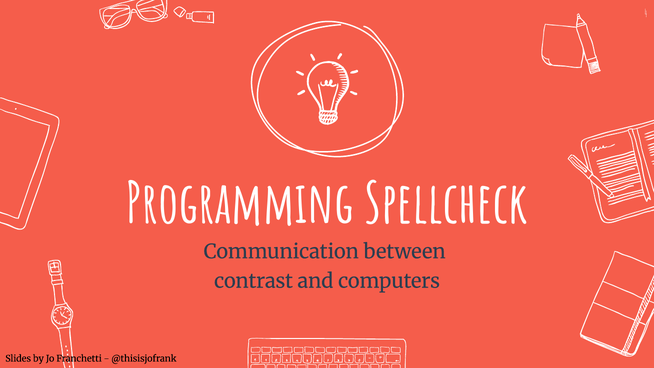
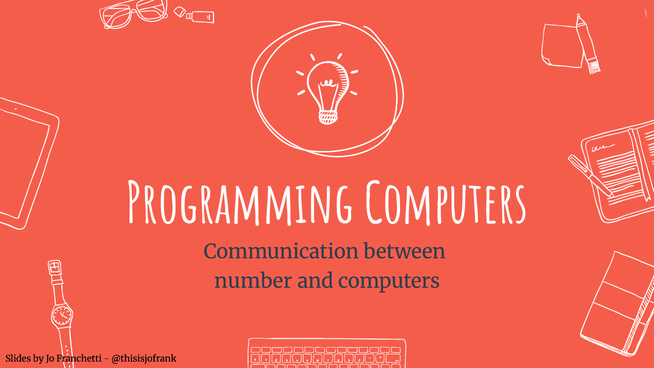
Programming Spellcheck: Spellcheck -> Computers (446, 205)
contrast: contrast -> number (253, 281)
